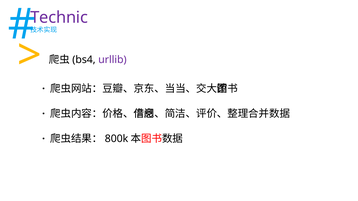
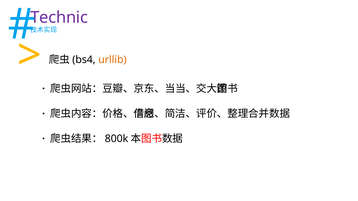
urllib colour: purple -> orange (112, 60)
